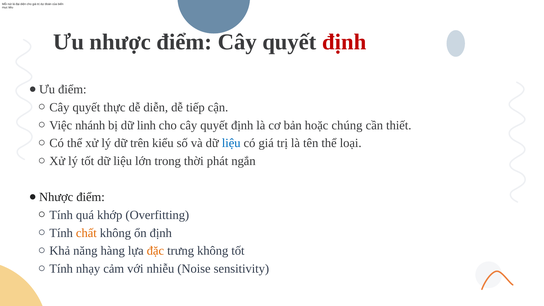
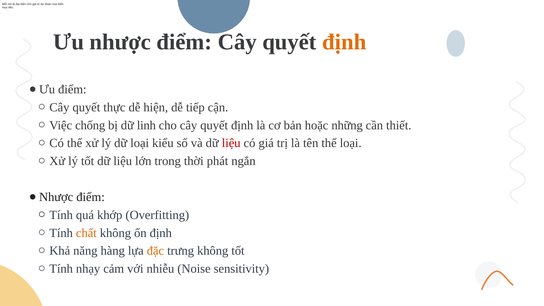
định colour: red -> orange (344, 42)
diễn: diễn -> hiện (156, 107)
nhánh: nhánh -> chống (90, 125)
chúng: chúng -> những (347, 125)
dữ trên: trên -> loại (140, 143)
liệu colour: blue -> red (231, 143)
